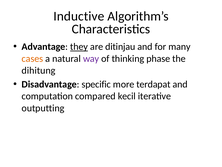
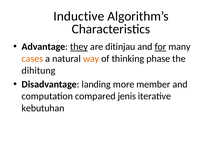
for underline: none -> present (160, 47)
way colour: purple -> orange (91, 58)
specific: specific -> landing (96, 84)
terdapat: terdapat -> member (153, 84)
kecil: kecil -> jenis (127, 96)
outputting: outputting -> kebutuhan (43, 108)
